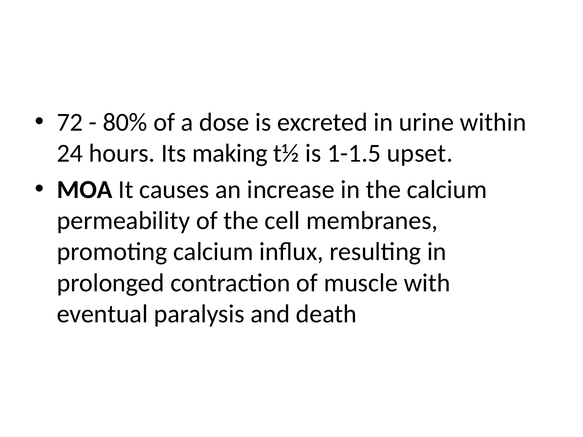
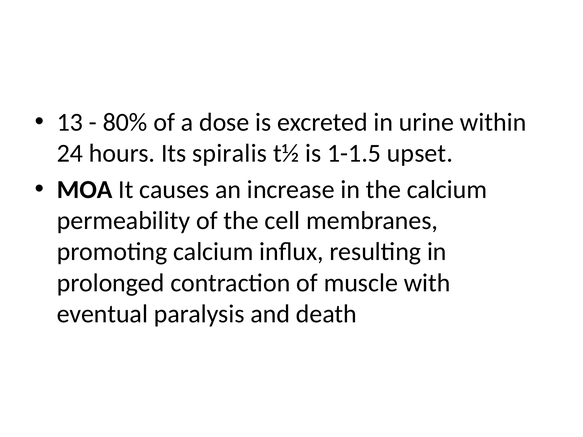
72: 72 -> 13 (70, 122)
making: making -> spiralis (230, 153)
